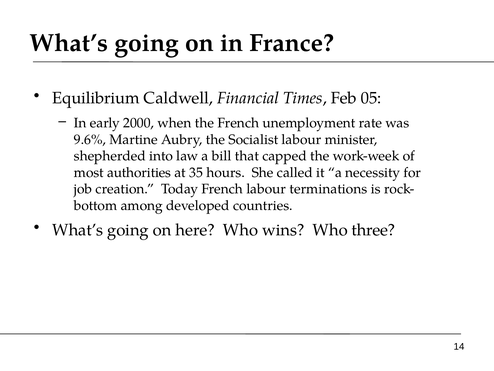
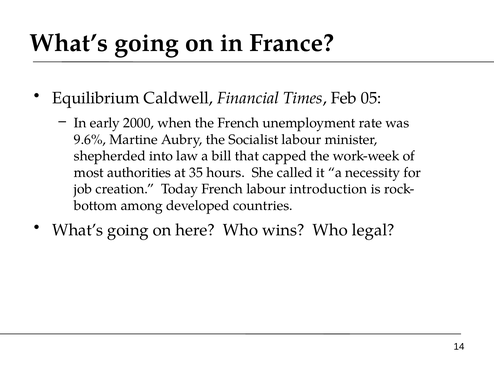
terminations: terminations -> introduction (328, 189)
three: three -> legal (373, 230)
